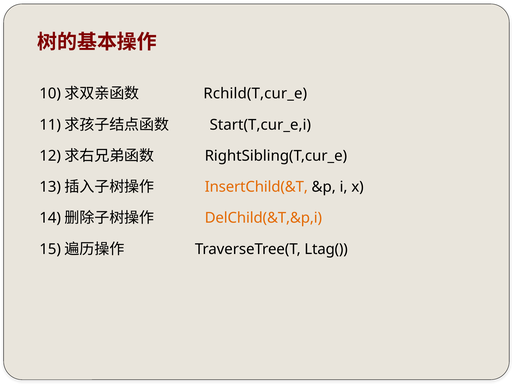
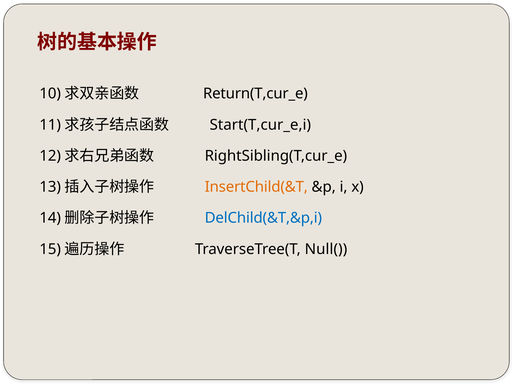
Rchild(T,cur_e: Rchild(T,cur_e -> Return(T,cur_e (255, 94)
DelChild(&T,&p,i colour: orange -> blue (263, 218)
Ltag(: Ltag( -> Null( (326, 249)
